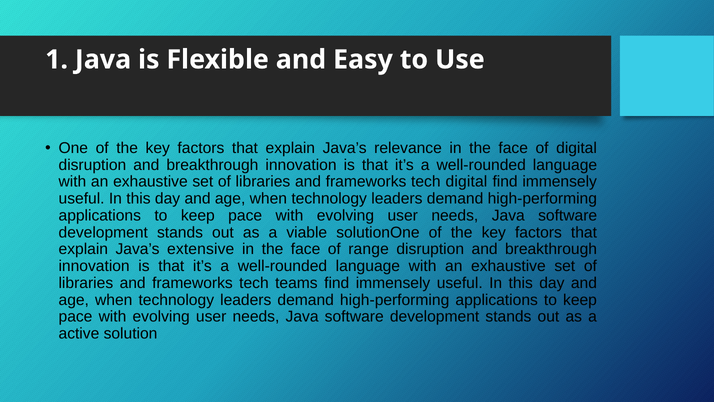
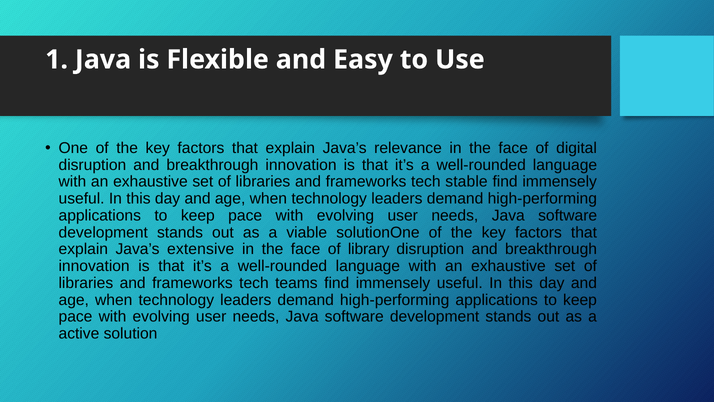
tech digital: digital -> stable (466, 182)
range: range -> library (369, 249)
